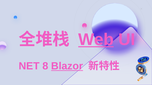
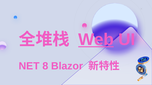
Blazor underline: present -> none (67, 66)
